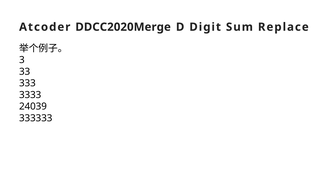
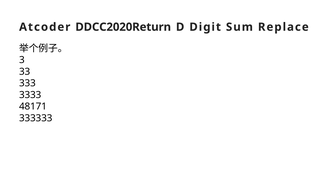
DDCC2020Merge: DDCC2020Merge -> DDCC2020Return (123, 27)
24039: 24039 -> 48171 (33, 107)
